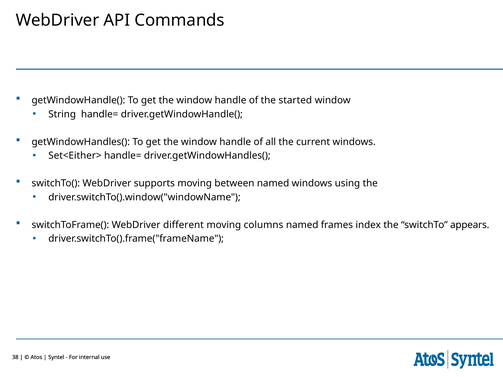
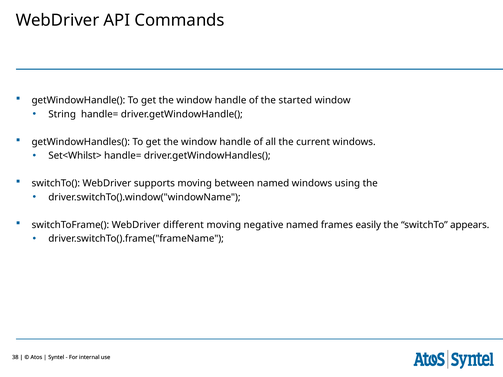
Set<Either>: Set<Either> -> Set<Whilst> (75, 156)
columns: columns -> negative (264, 225)
index: index -> easily (368, 225)
